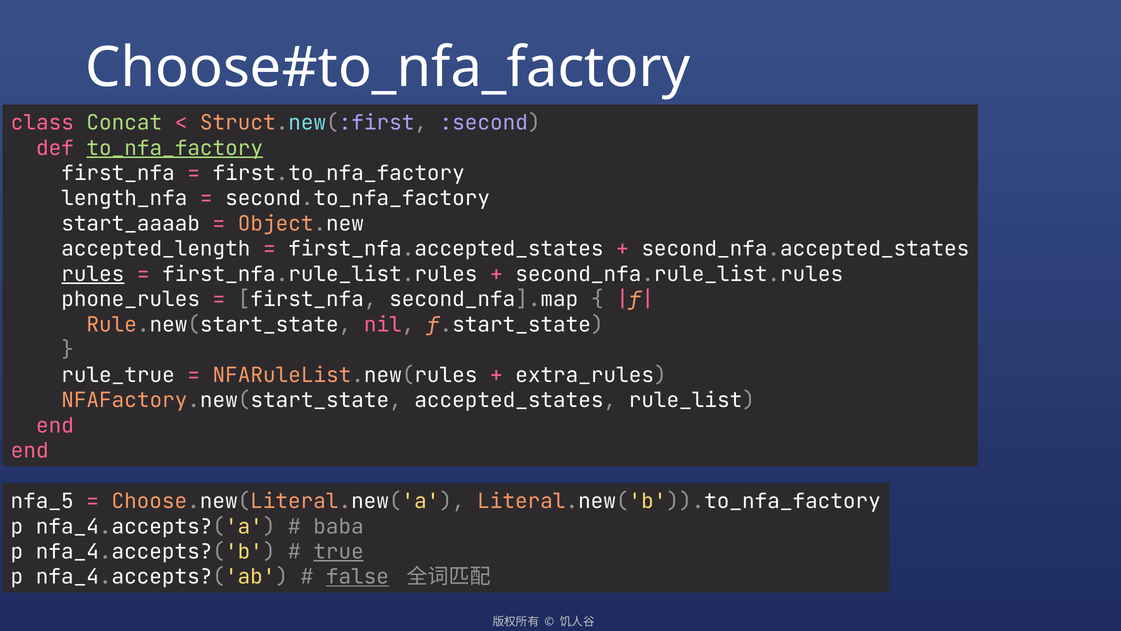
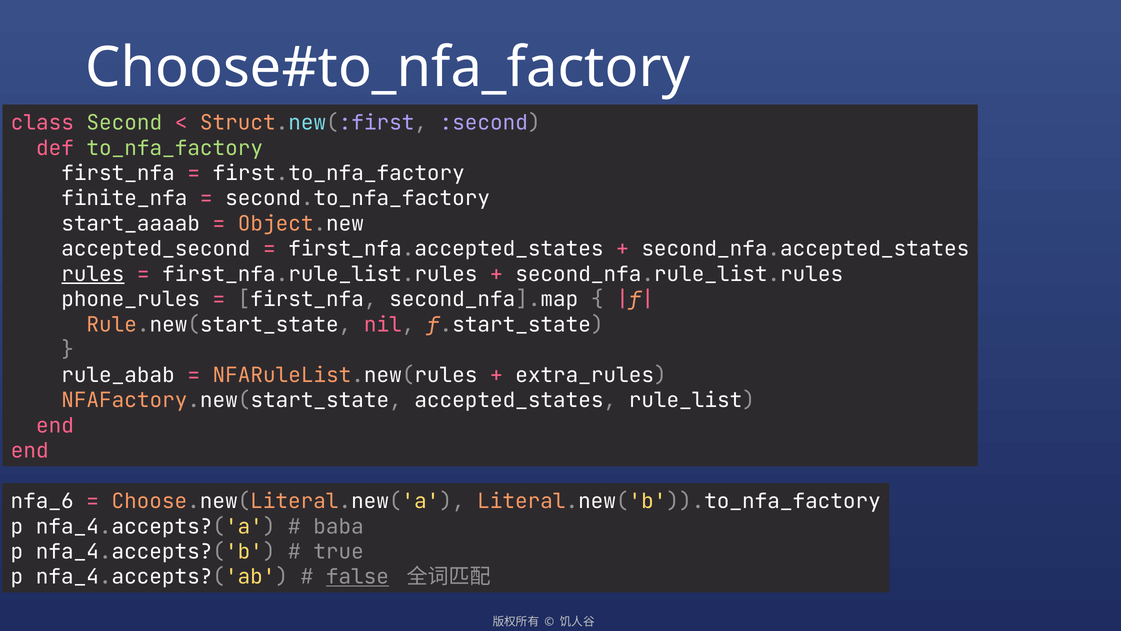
Concat: Concat -> Second (124, 123)
to_nfa_factory underline: present -> none (175, 148)
length_nfa: length_nfa -> finite_nfa (124, 198)
accepted_length: accepted_length -> accepted_second (156, 249)
rule_true: rule_true -> rule_abab (118, 375)
nfa_5: nfa_5 -> nfa_6 (42, 501)
true underline: present -> none (339, 551)
